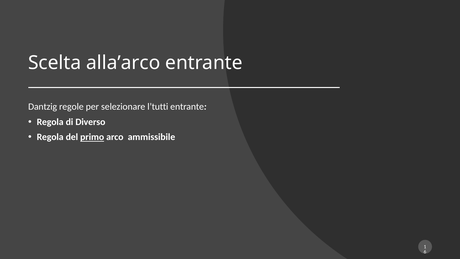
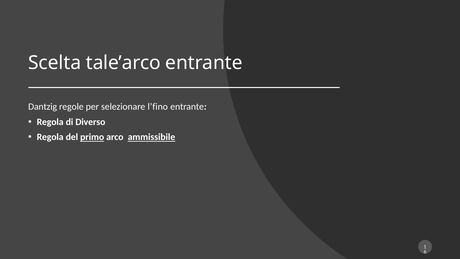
alla’arco: alla’arco -> tale’arco (123, 63)
l’tutti: l’tutti -> l’fino (158, 107)
ammissibile underline: none -> present (151, 137)
